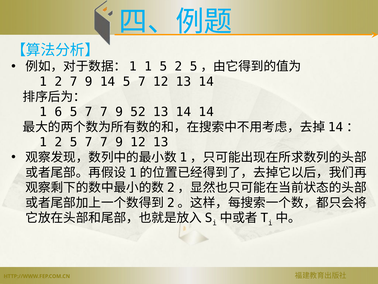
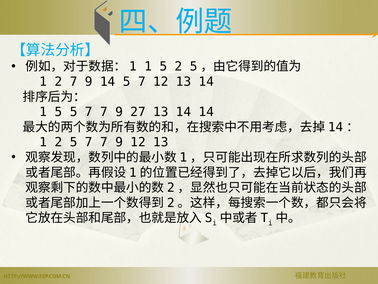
6: 6 -> 5 (58, 112)
52: 52 -> 27 (138, 112)
